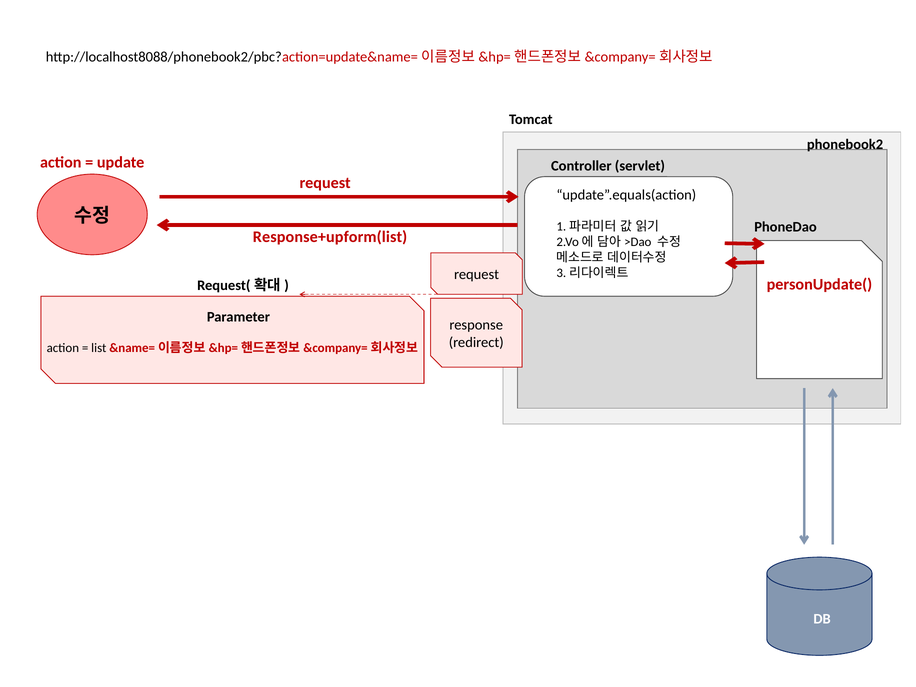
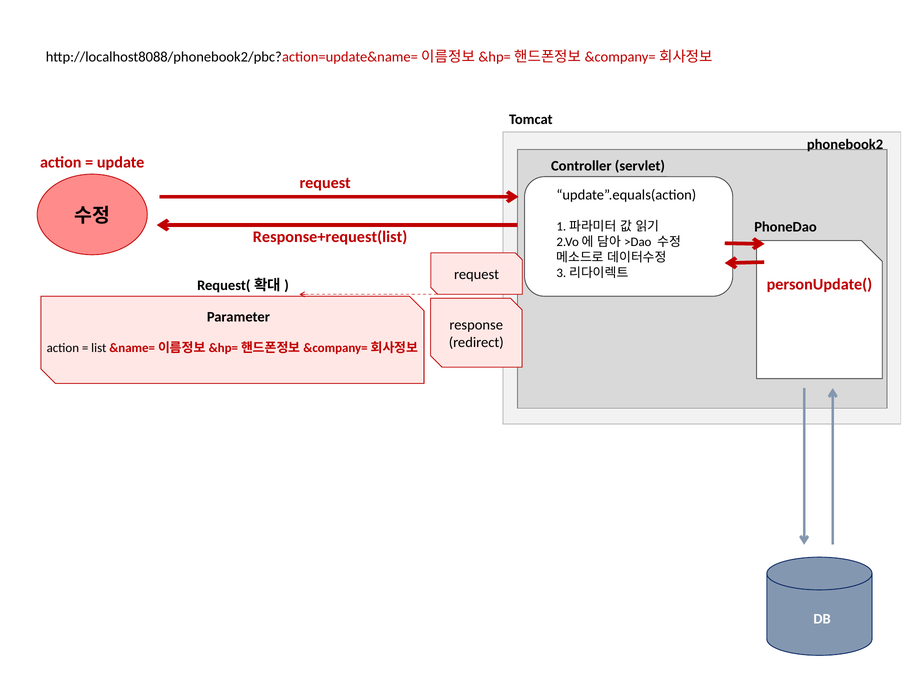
Response+upform(list: Response+upform(list -> Response+request(list (330, 237)
